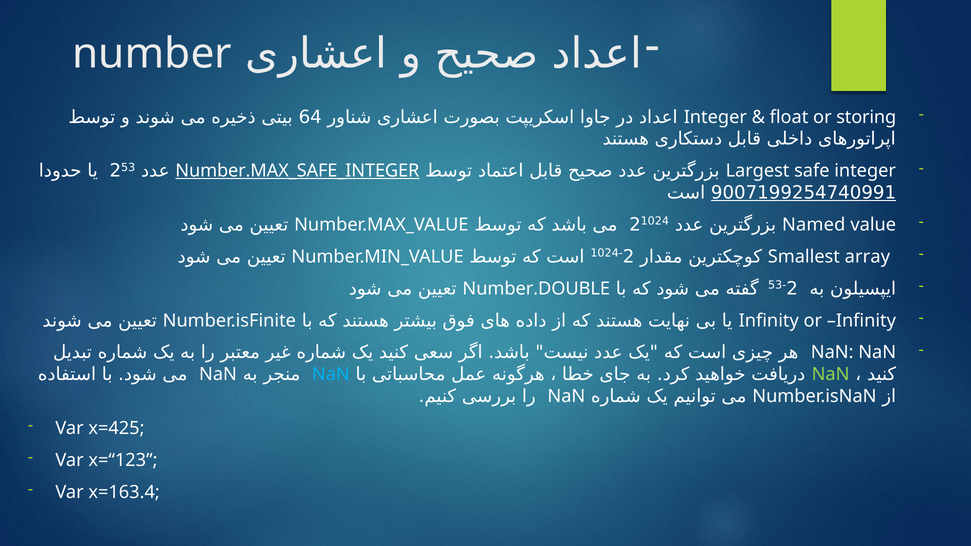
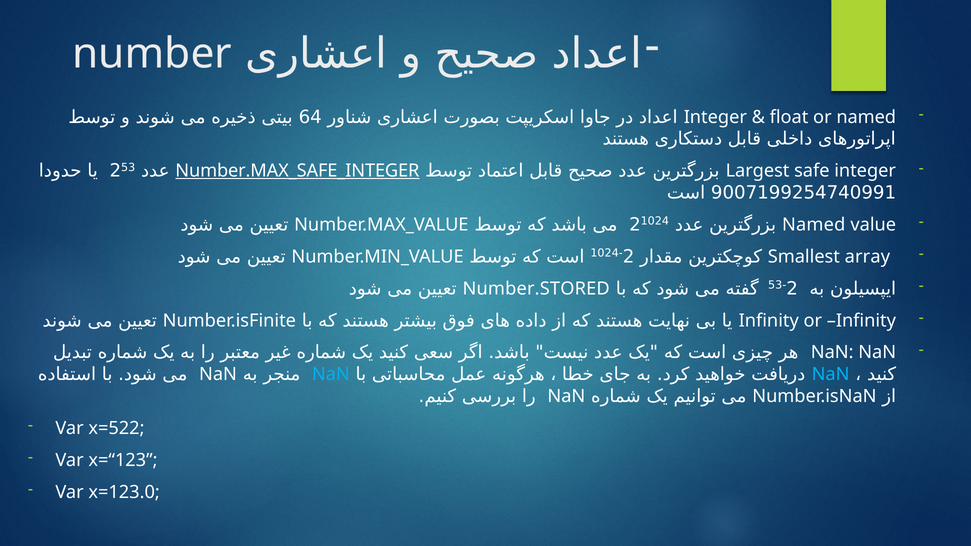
or storing: storing -> named (866, 117)
9007199254740991 underline: present -> none (804, 193)
Number.DOUBLE: Number.DOUBLE -> Number.STORED (536, 289)
NaN colour: light green -> light blue (831, 374)
x=425: x=425 -> x=522 (116, 428)
x=163.4: x=163.4 -> x=123.0 (124, 492)
